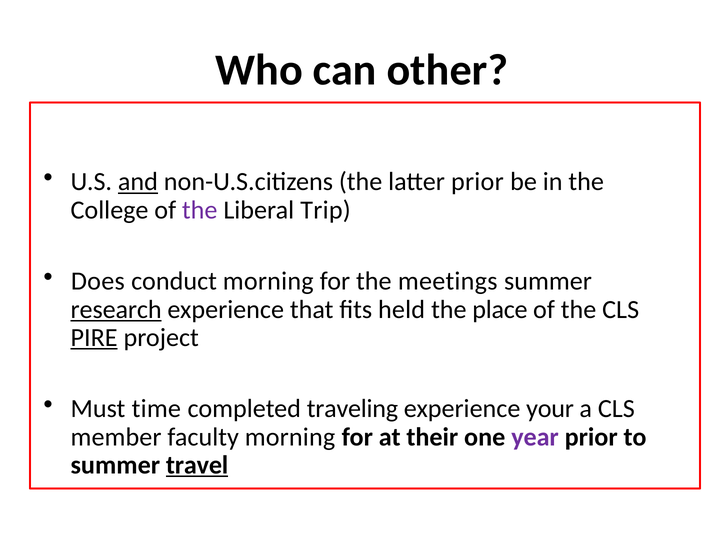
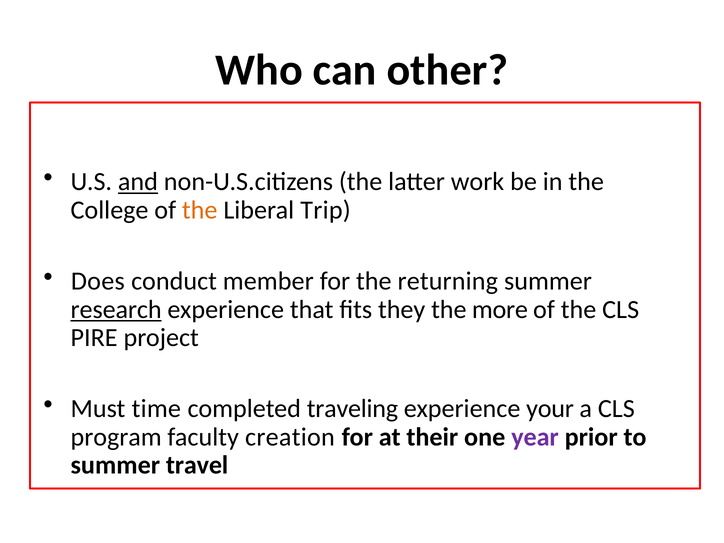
latter prior: prior -> work (478, 182)
the colour: purple -> orange (200, 210)
conduct morning: morning -> member (268, 281)
meetings: meetings -> returning (448, 281)
held: held -> they (402, 309)
place: place -> more (500, 309)
PIRE underline: present -> none (94, 338)
member: member -> program (116, 437)
faculty morning: morning -> creation (290, 437)
travel underline: present -> none (197, 465)
